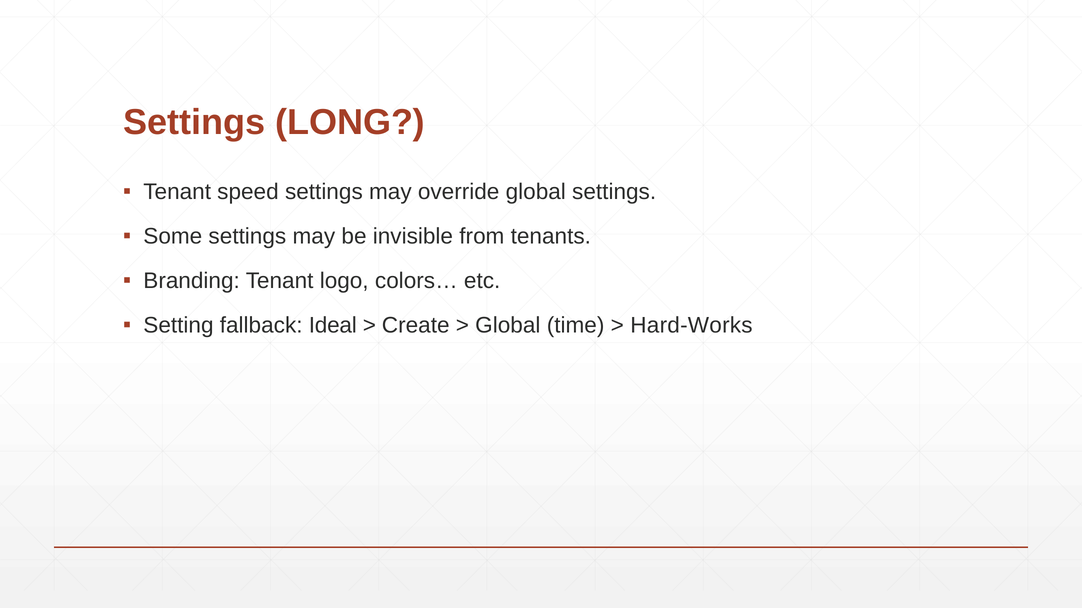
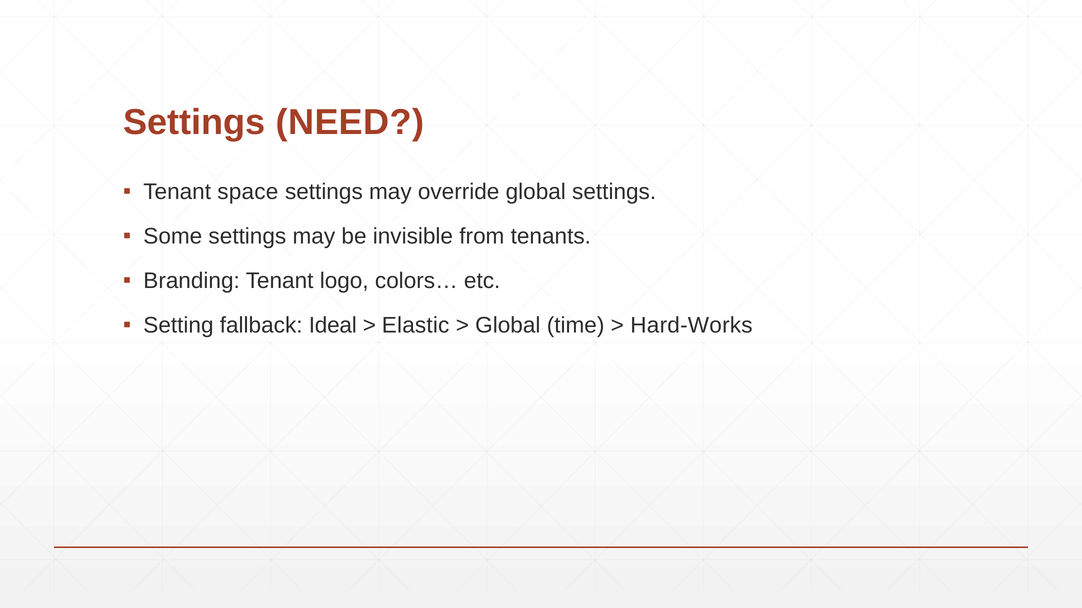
LONG: LONG -> NEED (350, 122)
speed: speed -> space (248, 192)
Create: Create -> Elastic (416, 326)
